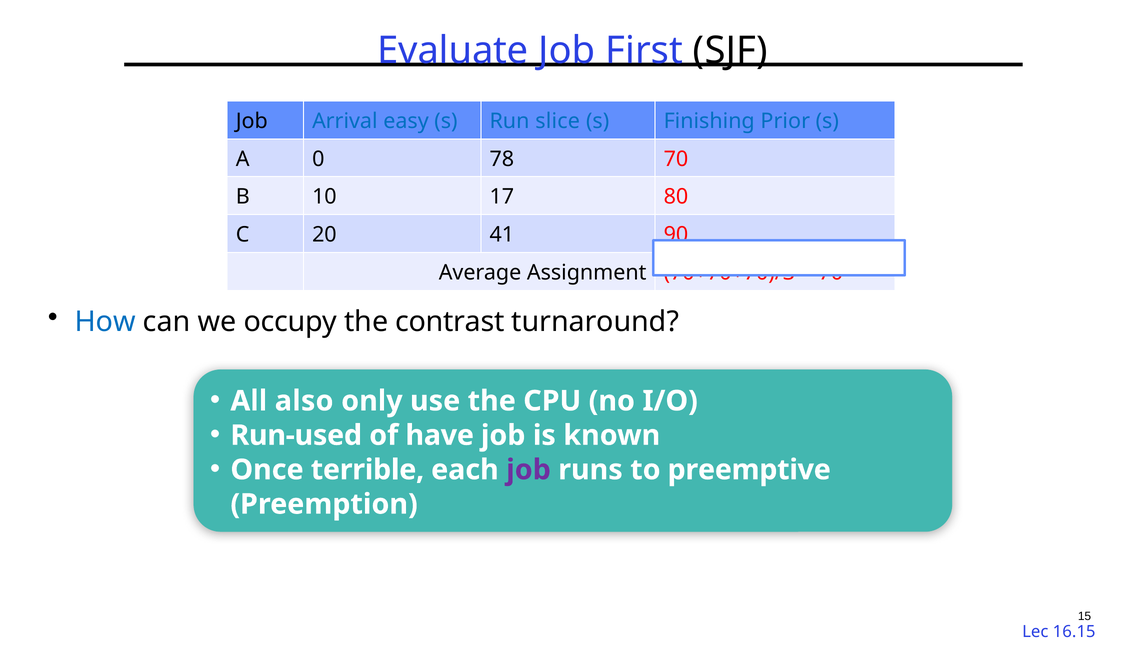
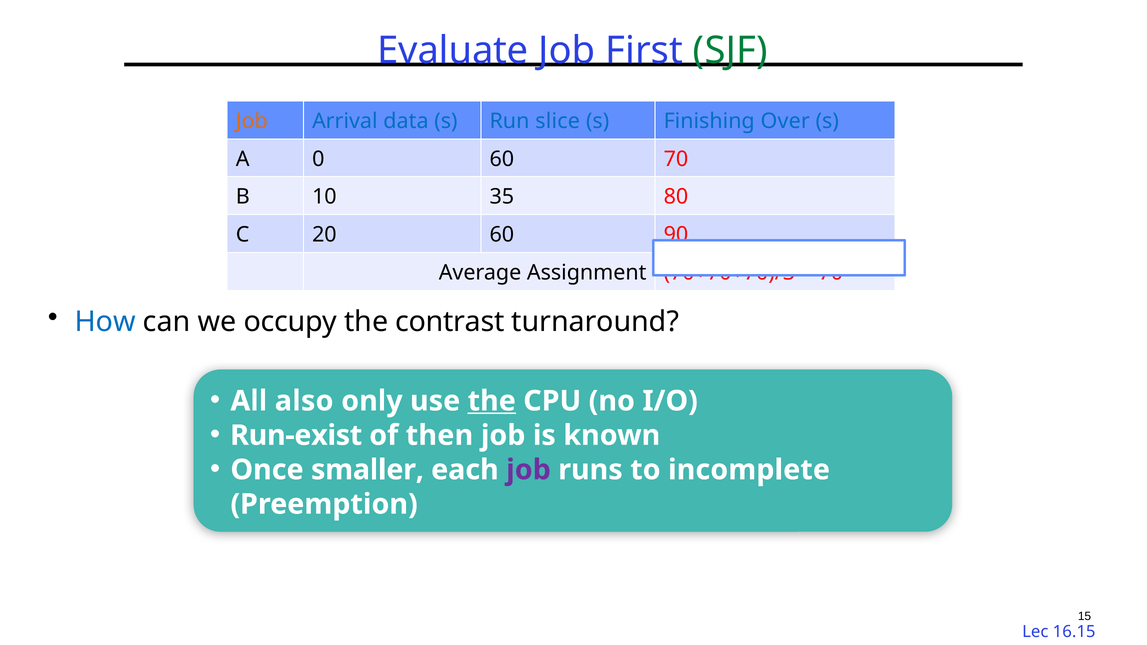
SJF colour: black -> green (730, 50)
Job colour: black -> orange (252, 121)
easy: easy -> data (406, 121)
Prior: Prior -> Over (785, 121)
0 78: 78 -> 60 (502, 159)
17: 17 -> 35 (502, 197)
20 41: 41 -> 60 (502, 235)
the underline: none -> present (492, 401)
Run-used: Run-used -> Run-exist (296, 436)
have: have -> then (439, 436)
terrible: terrible -> smaller (367, 470)
preemptive: preemptive -> incomplete (749, 470)
